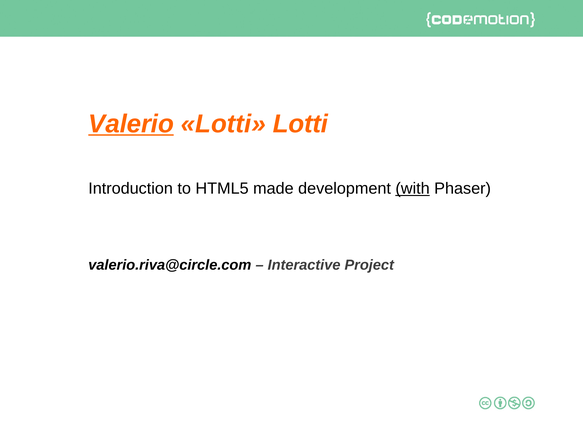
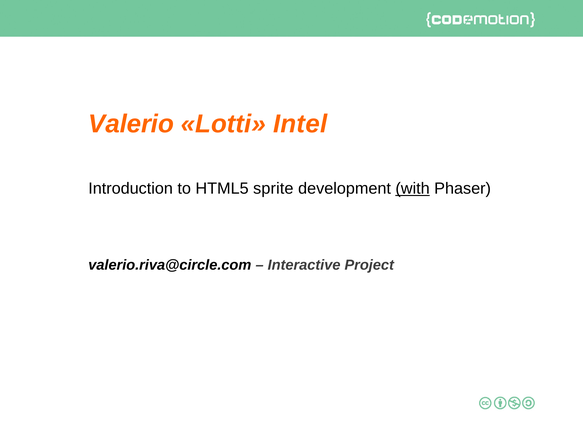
Valerio underline: present -> none (131, 124)
Lotti Lotti: Lotti -> Intel (300, 124)
made: made -> sprite (273, 189)
